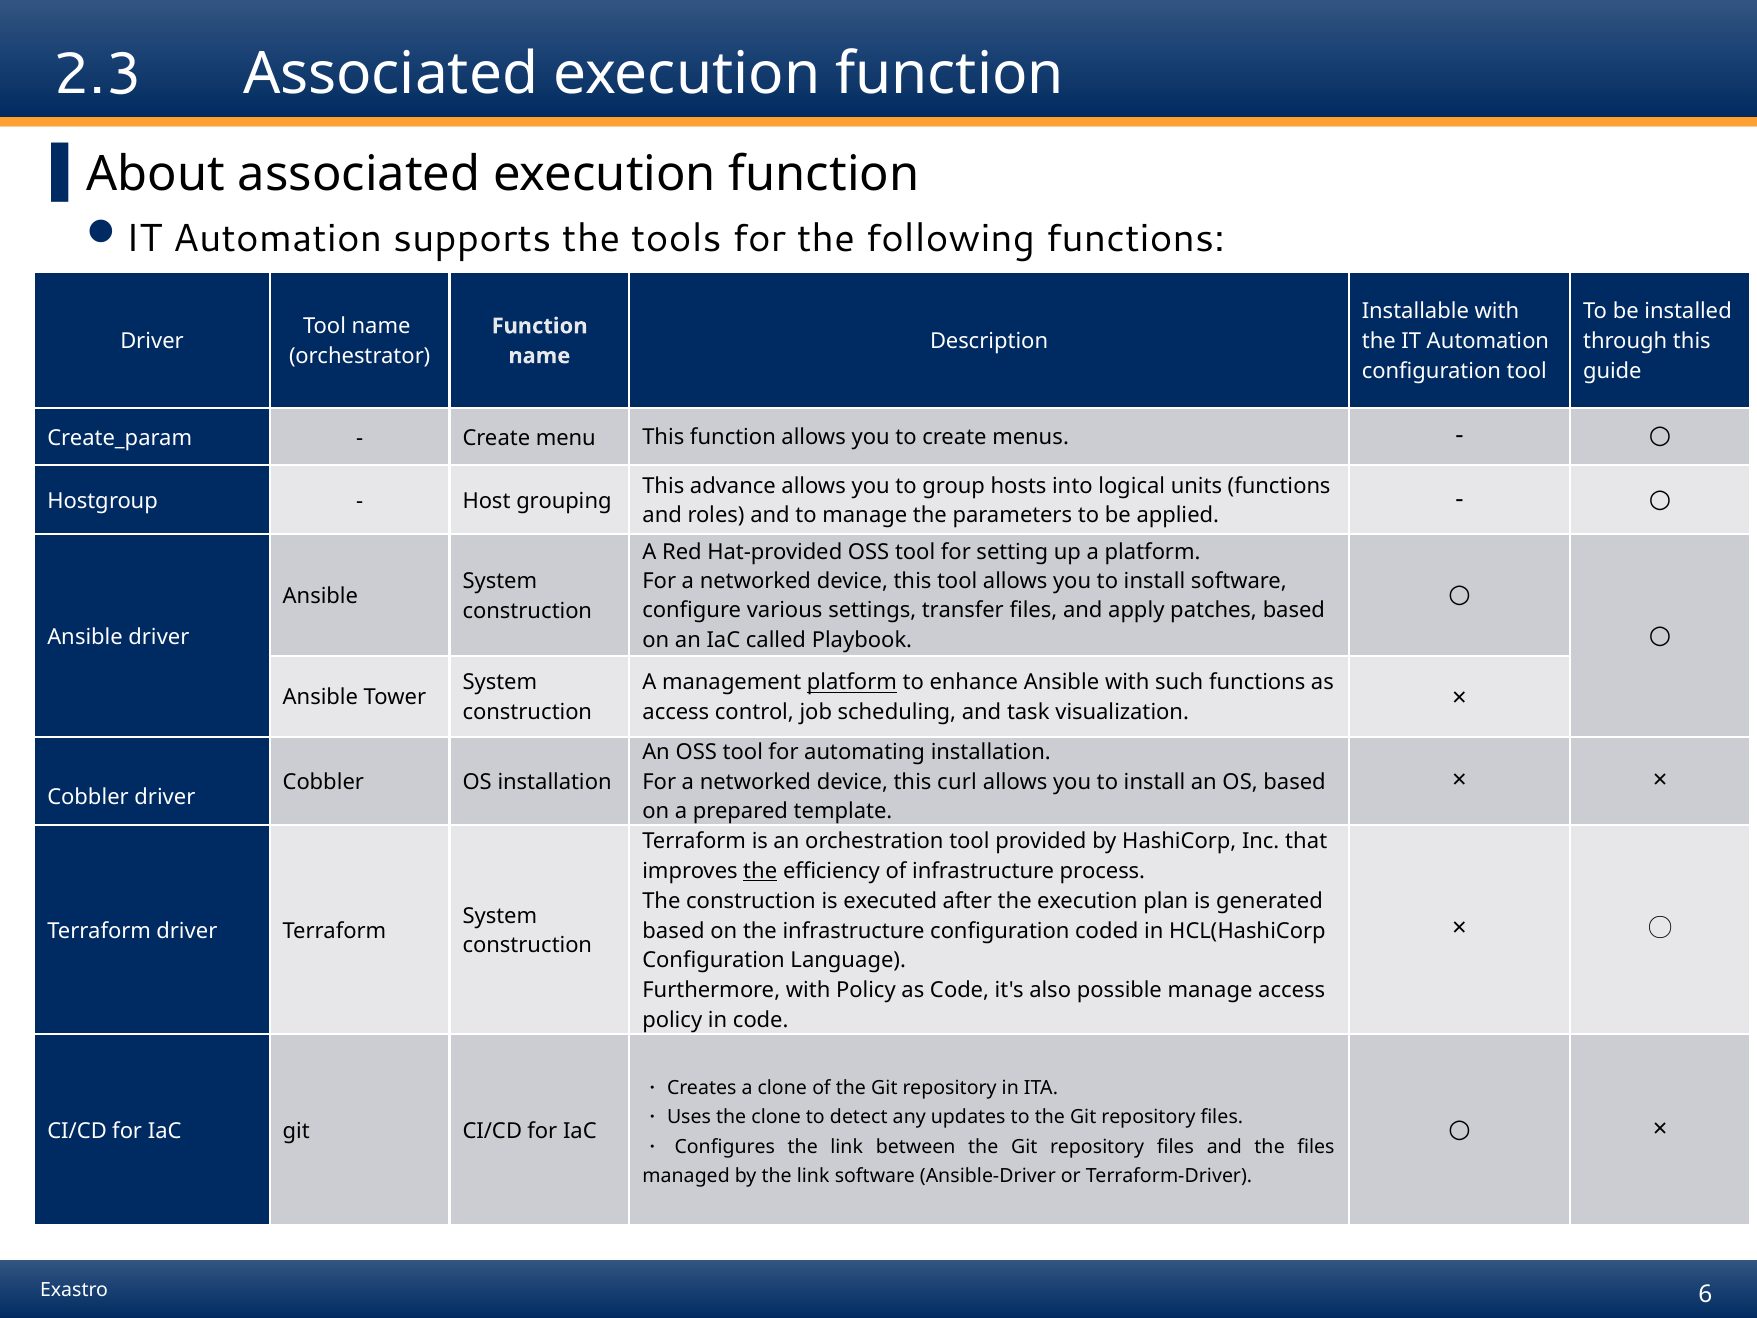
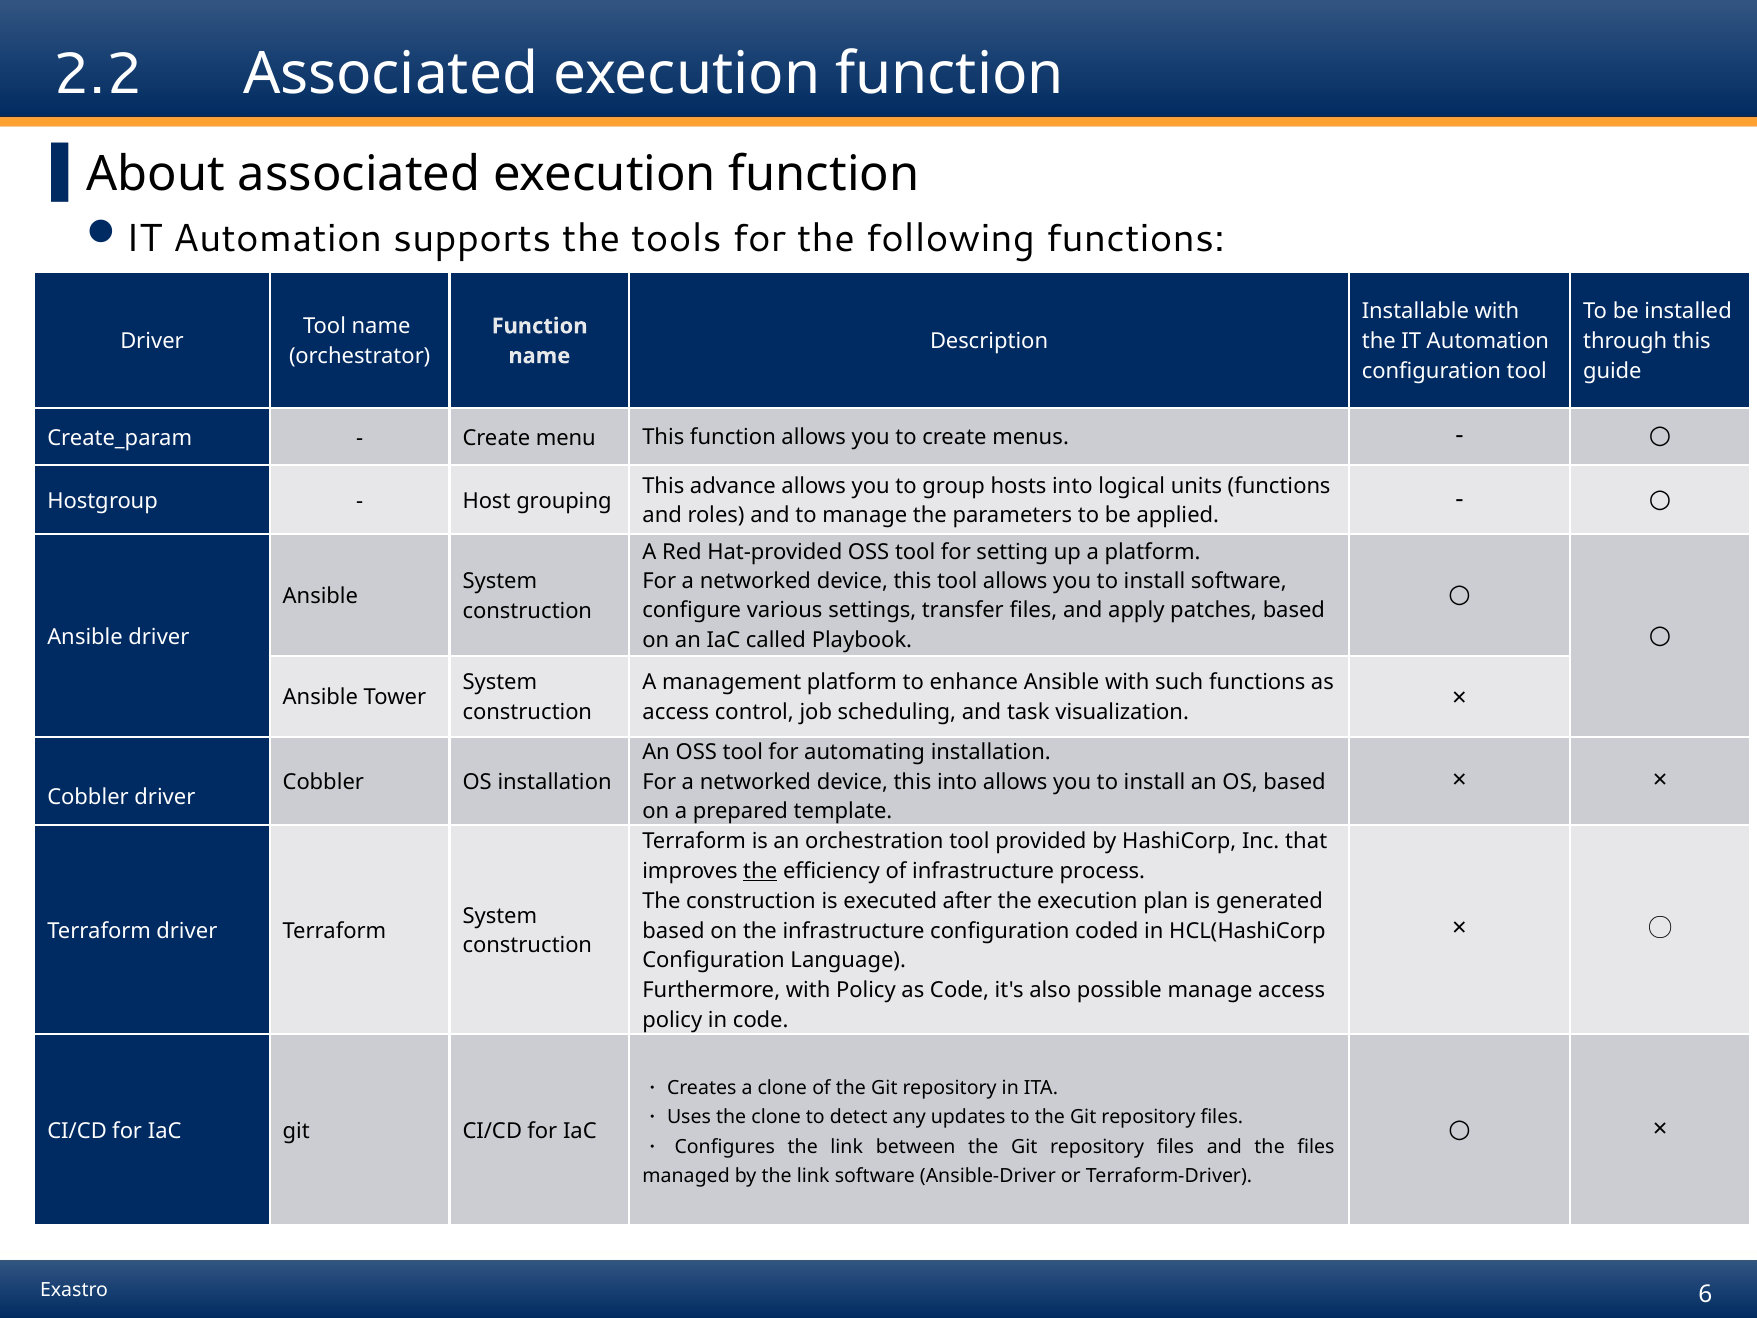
2.3: 2.3 -> 2.2 (97, 75)
platform underline: present -> none (852, 683)
this curl: curl -> into (957, 782)
